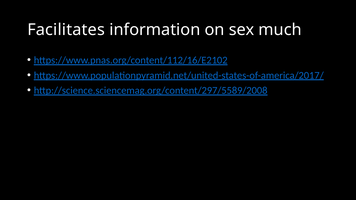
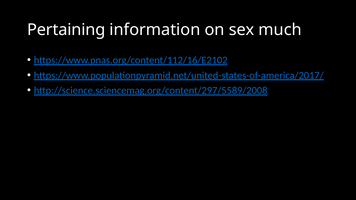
Facilitates: Facilitates -> Pertaining (66, 30)
